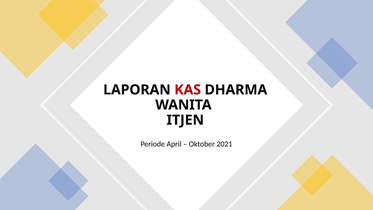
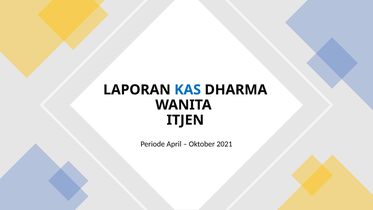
KAS colour: red -> blue (188, 90)
